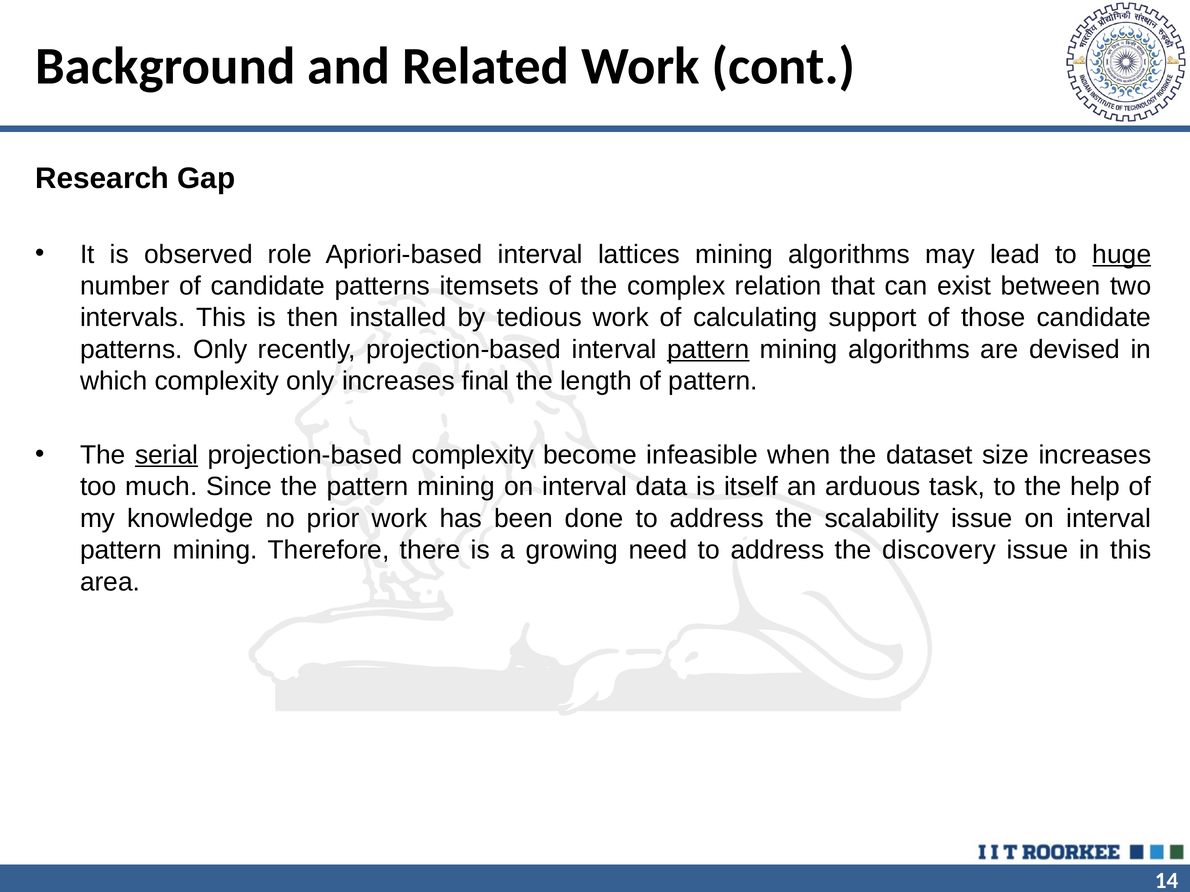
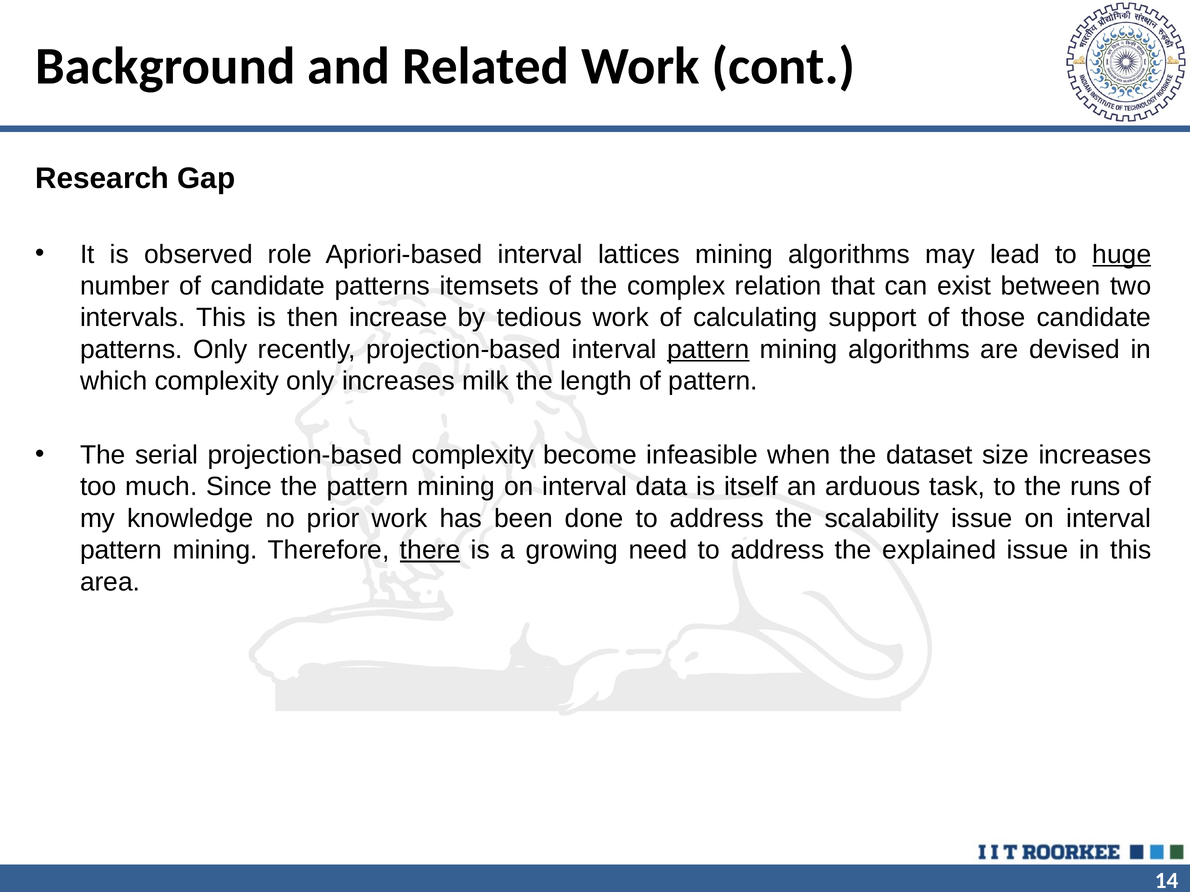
installed: installed -> increase (398, 318)
final: final -> milk (485, 381)
serial underline: present -> none (167, 455)
help: help -> runs (1095, 487)
there underline: none -> present (430, 550)
discovery: discovery -> explained (939, 550)
